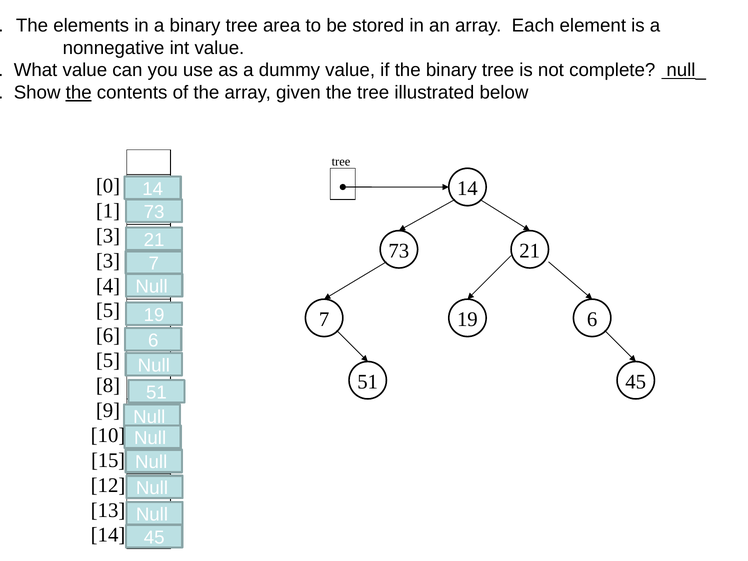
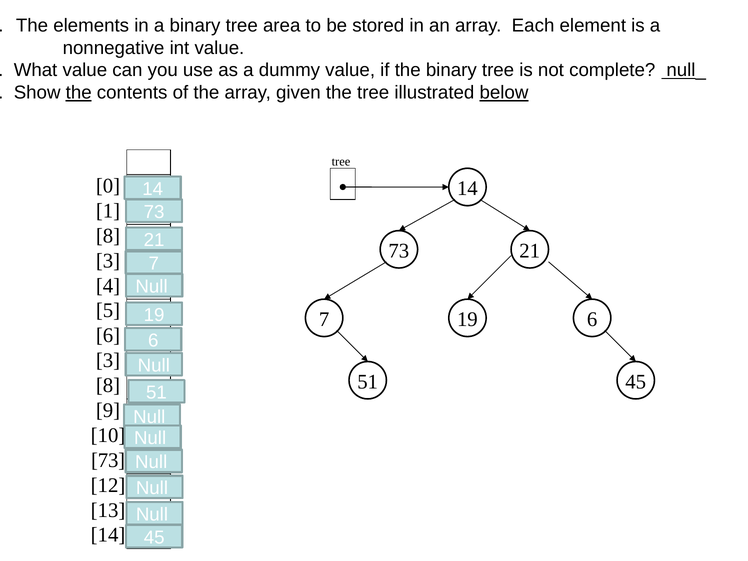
below underline: none -> present (504, 93)
3: 3 -> 8 (108, 236)
5: 5 -> 3 (108, 361)
15: 15 -> 73 (108, 460)
